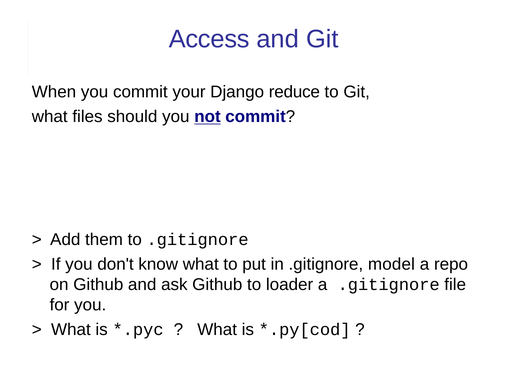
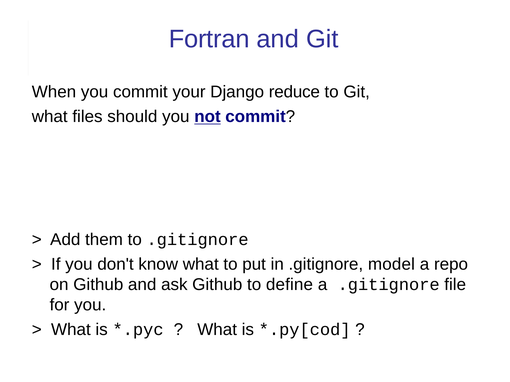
Access: Access -> Fortran (209, 39)
loader: loader -> define (289, 285)
